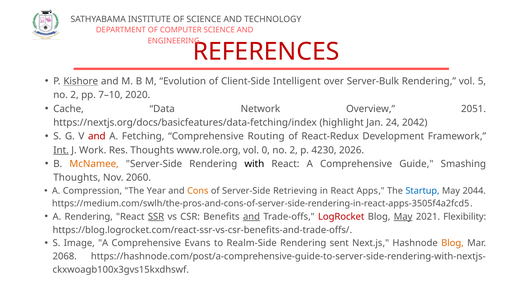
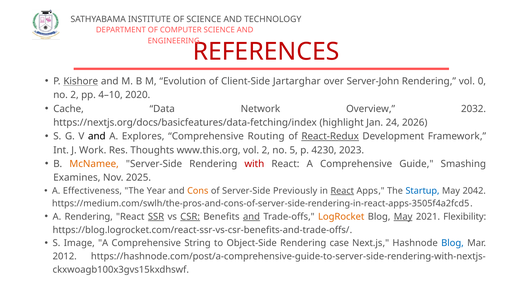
Intelligent: Intelligent -> Jartarghar (297, 81)
Server-Bulk: Server-Bulk -> Server-John (373, 81)
5: 5 -> 0 (482, 81)
7–10: 7–10 -> 4–10 (111, 95)
2051: 2051 -> 2032 (474, 109)
2042: 2042 -> 2026 (415, 122)
and colour: red -> black (97, 136)
Fetching: Fetching -> Explores (143, 136)
React-Redux underline: none -> present (330, 136)
Int underline: present -> none (61, 150)
www.role.org: www.role.org -> www.this.org (209, 150)
vol 0: 0 -> 2 (266, 150)
2: 2 -> 5 (294, 150)
2026: 2026 -> 2023 (352, 150)
with colour: black -> red (254, 164)
Thoughts: Thoughts -> Examines (77, 177)
2060: 2060 -> 2025 (138, 177)
Compression: Compression -> Effectiveness (92, 190)
Retrieving: Retrieving -> Previously (295, 190)
React underline: none -> present (342, 190)
2044: 2044 -> 2042 (474, 190)
CSR underline: none -> present (190, 216)
LogRocket colour: red -> orange (341, 216)
Evans: Evans -> String (198, 243)
Realm-Side: Realm-Side -> Object-Side (252, 243)
sent: sent -> case (339, 243)
Blog colour: orange -> blue (452, 243)
2068: 2068 -> 2012 (65, 256)
